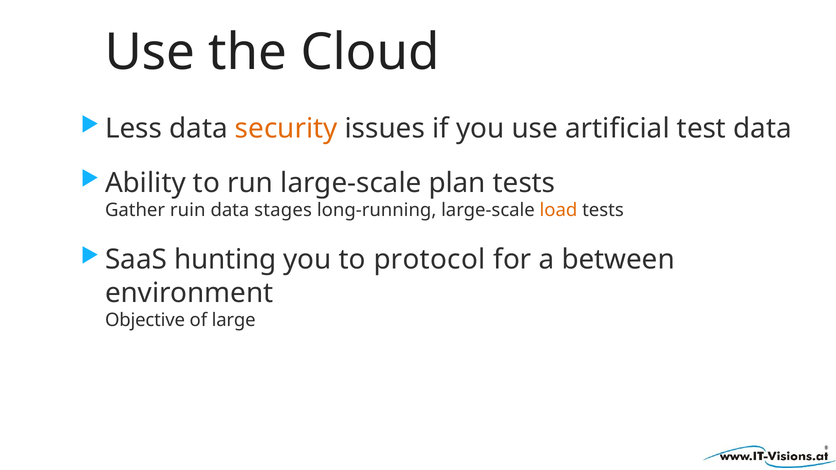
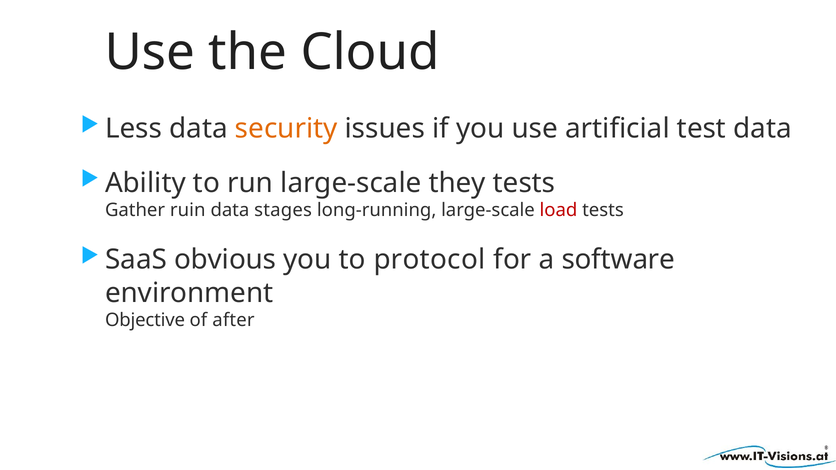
plan: plan -> they (457, 183)
load colour: orange -> red (558, 210)
hunting: hunting -> obvious (225, 260)
between: between -> software (618, 260)
large: large -> after (233, 320)
